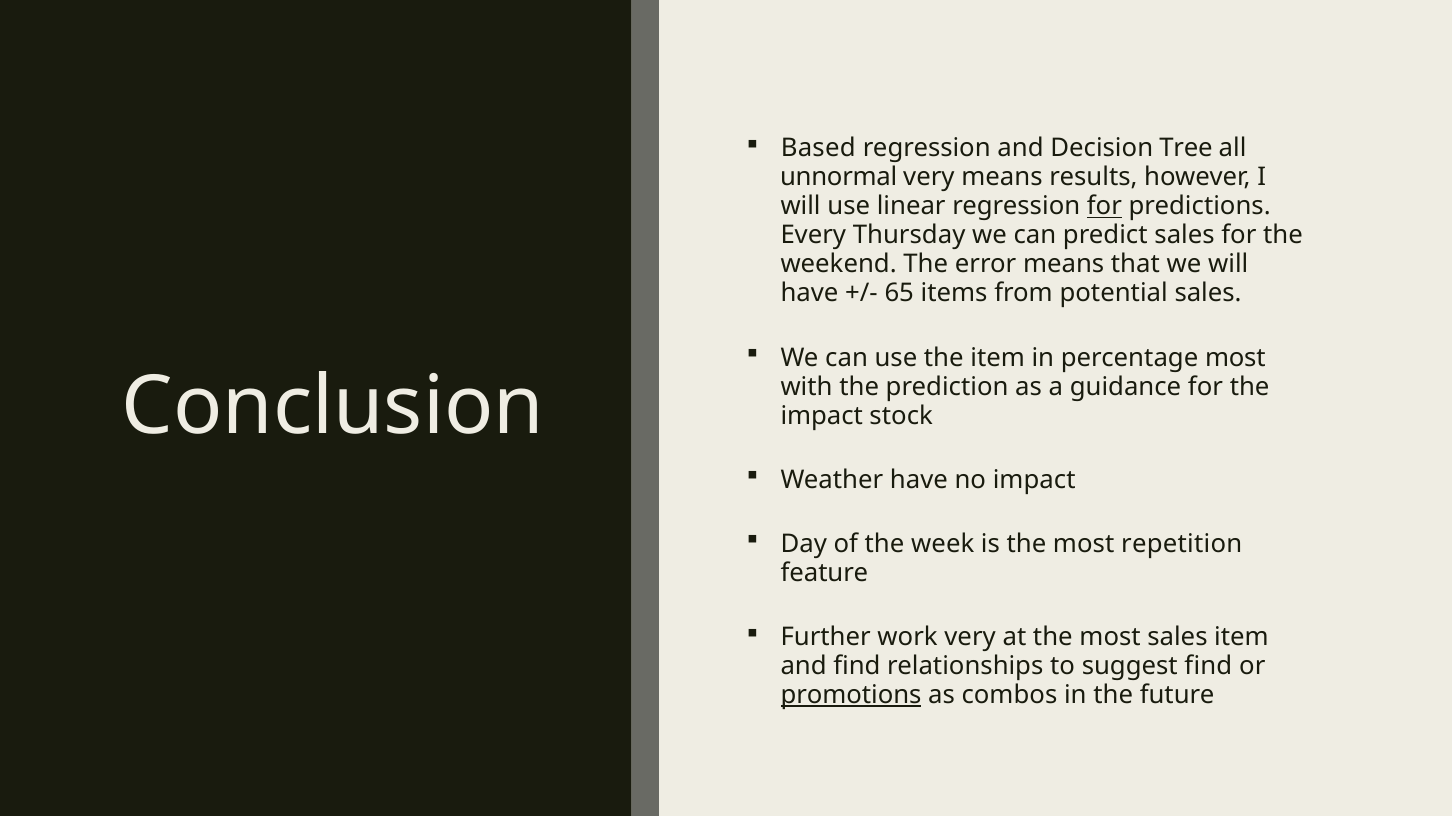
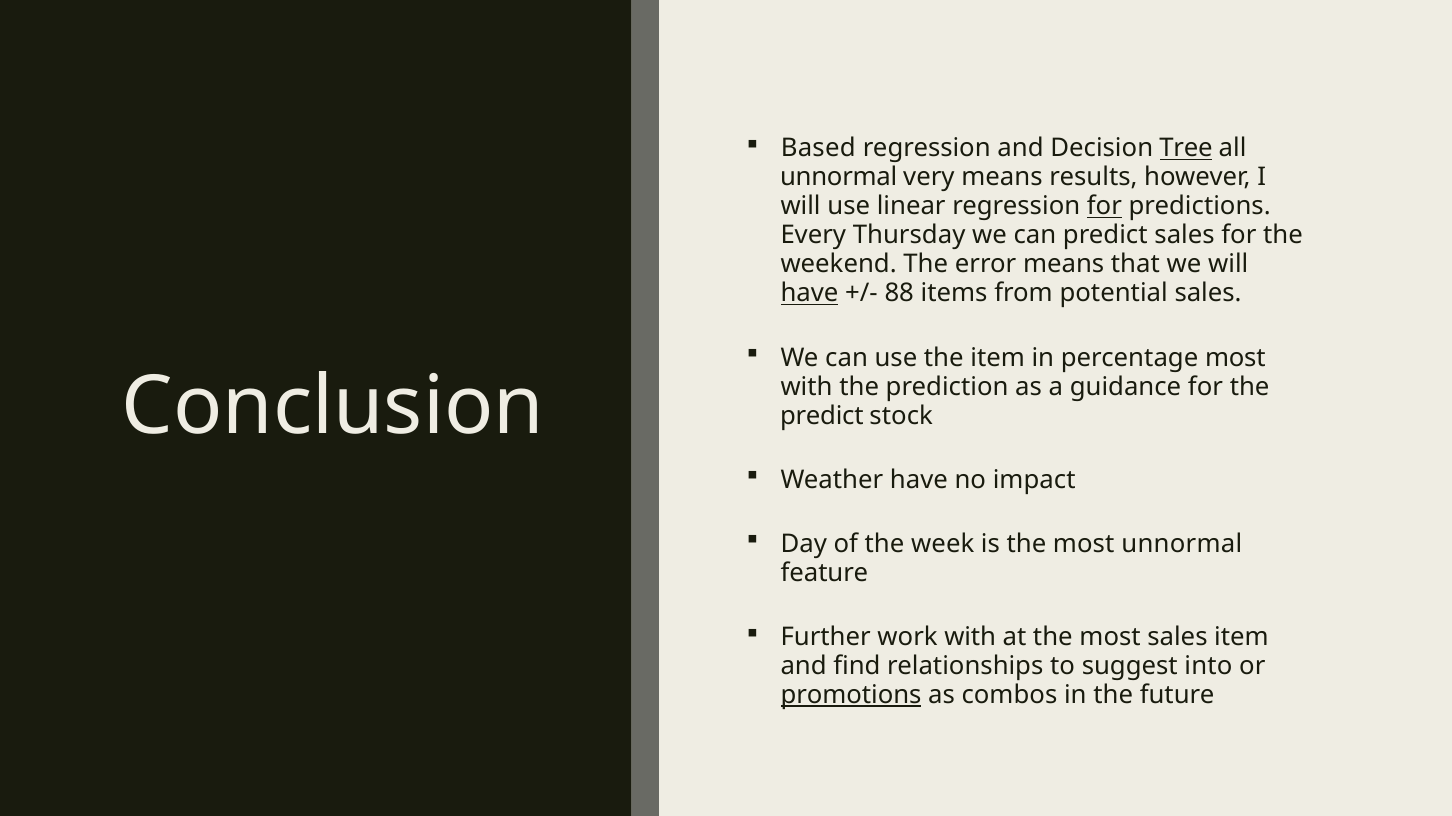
Tree underline: none -> present (1186, 148)
have underline: none -> present (810, 294)
65: 65 -> 88 (899, 294)
impact: impact -> predict (822, 416)
most repetition: repetition -> unnormal (1182, 544)
work very: very -> with (970, 638)
suggest find: find -> into (1208, 667)
